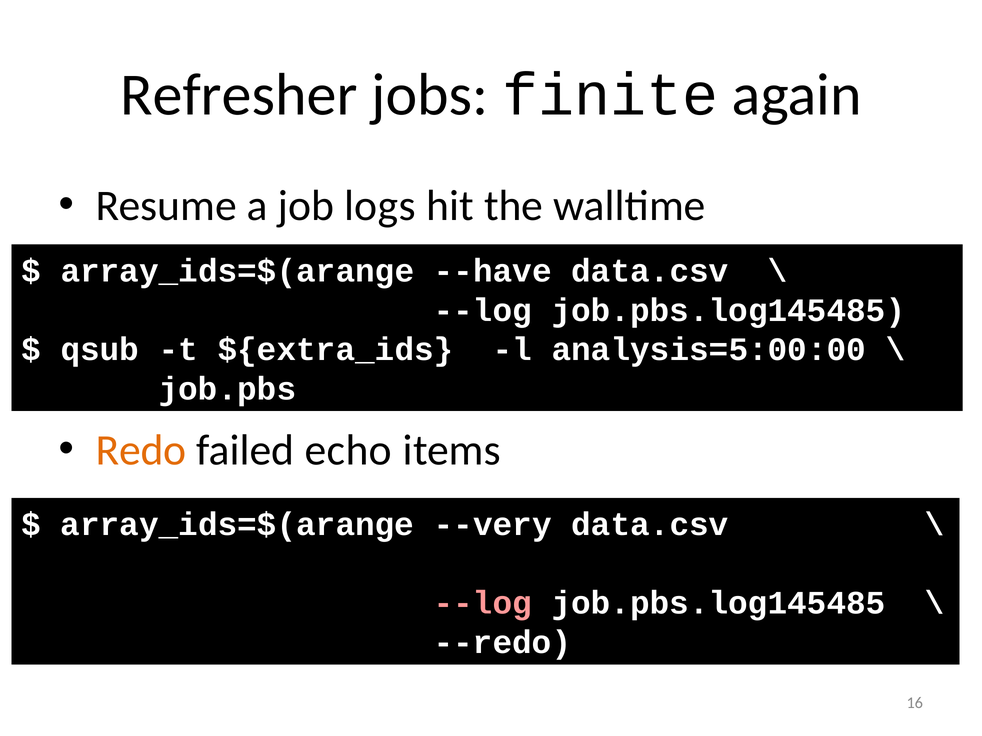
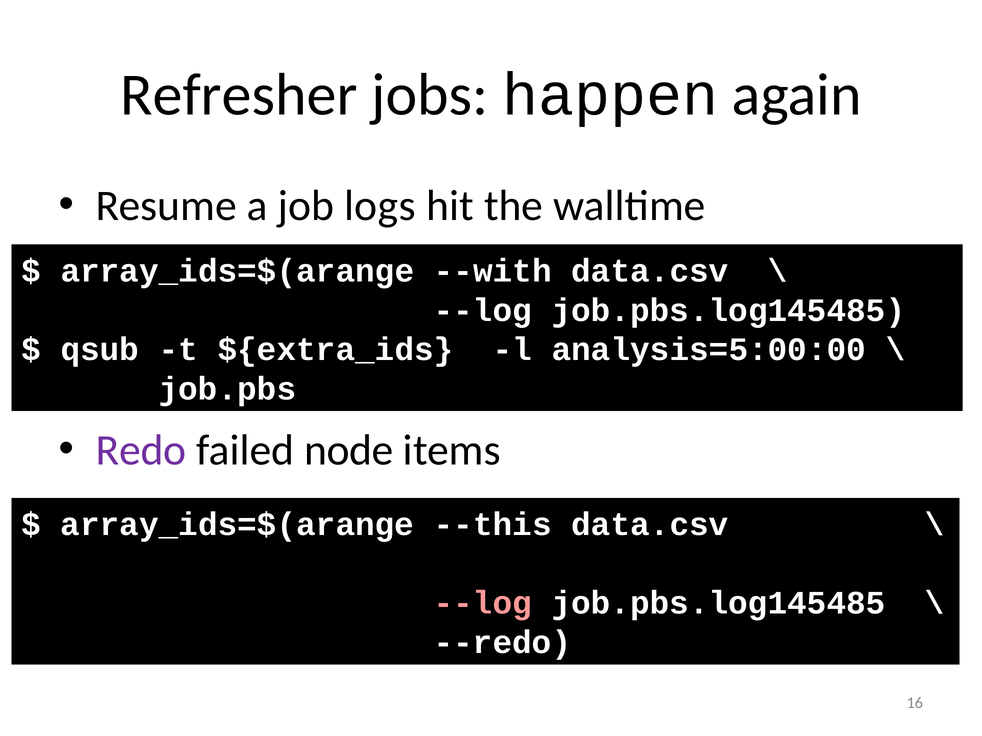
finite: finite -> happen (610, 95)
--have: --have -> --with (493, 271)
Redo colour: orange -> purple (141, 450)
echo: echo -> node (349, 450)
--very: --very -> --this (493, 525)
